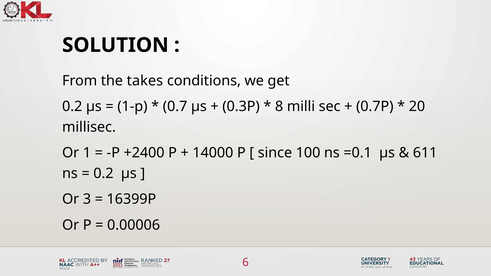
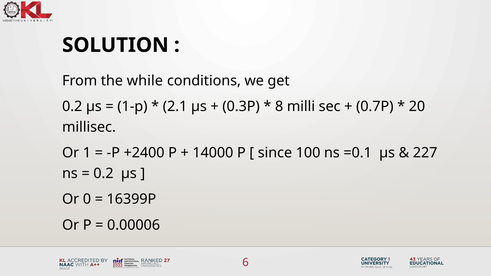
takes: takes -> while (145, 81)
0.7: 0.7 -> 2.1 (175, 107)
611: 611 -> 227 (425, 153)
3: 3 -> 0 (87, 199)
